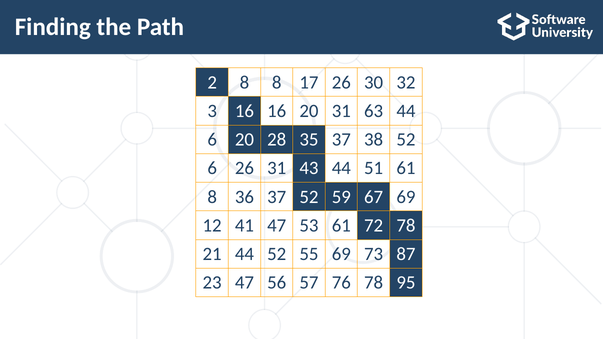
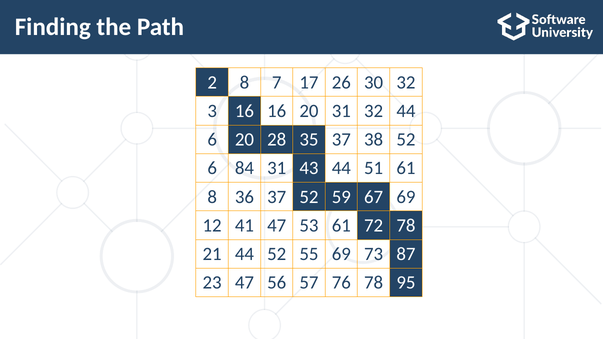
8 8: 8 -> 7 (277, 82)
31 63: 63 -> 32 (374, 111)
6 26: 26 -> 84 (244, 168)
